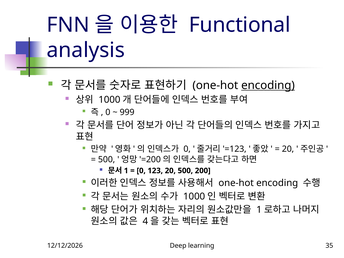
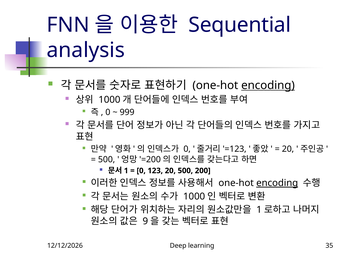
Functional: Functional -> Sequential (240, 25)
encoding underline: none -> present (277, 183)
4: 4 -> 9 (145, 221)
